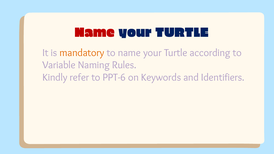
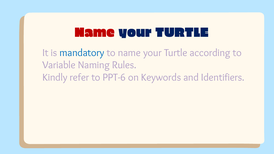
mandatory colour: orange -> blue (82, 53)
